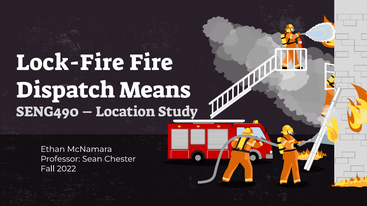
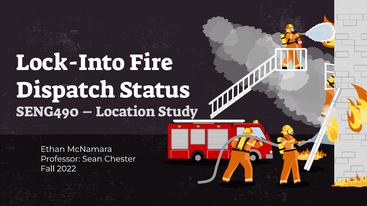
Lock-Fire: Lock-Fire -> Lock-Into (71, 63)
Means: Means -> Status (155, 90)
